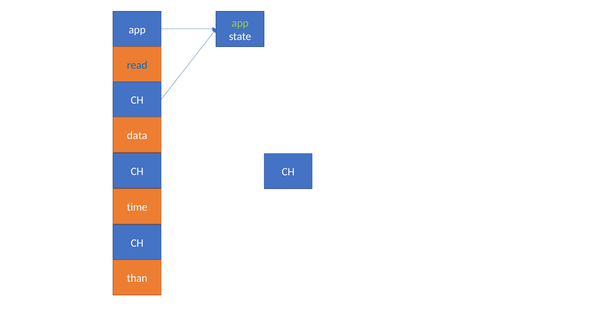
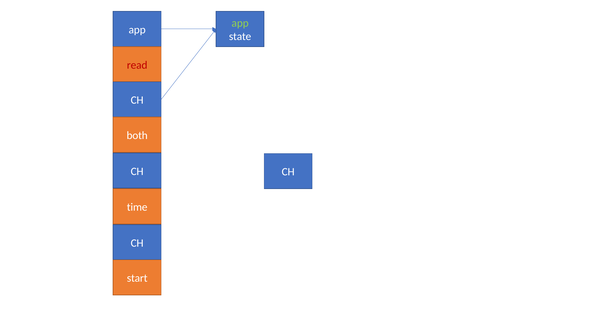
read colour: blue -> red (137, 65)
data: data -> both (137, 135)
than: than -> start (137, 278)
